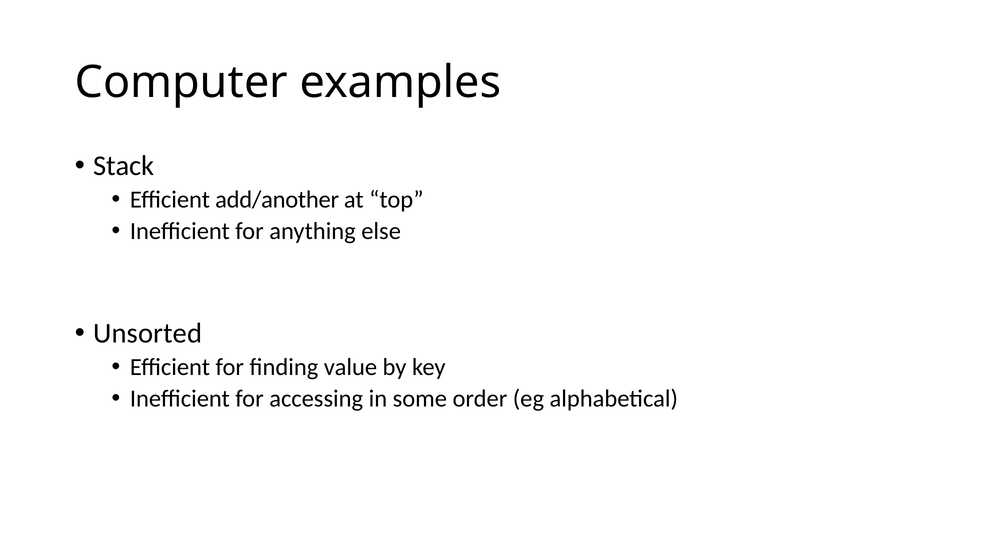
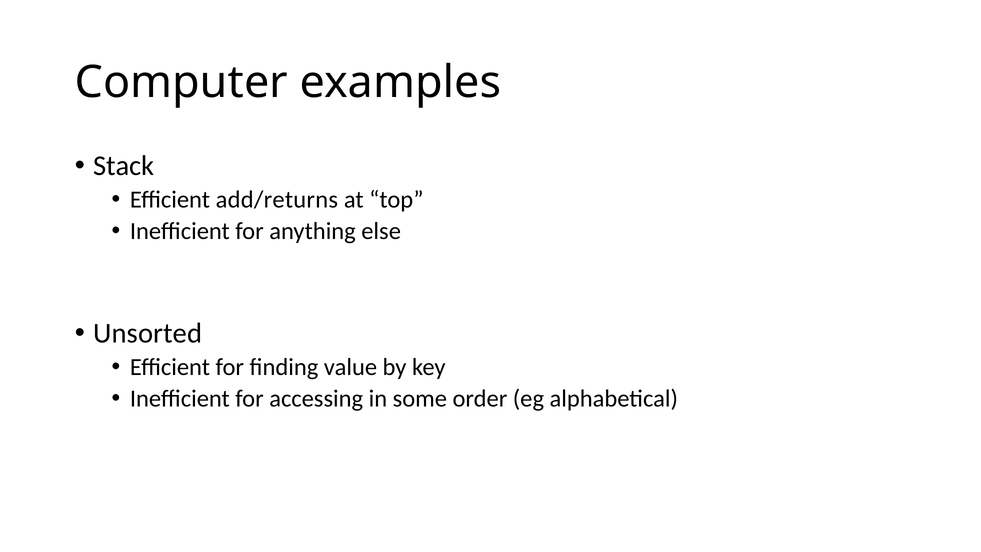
add/another: add/another -> add/returns (277, 200)
